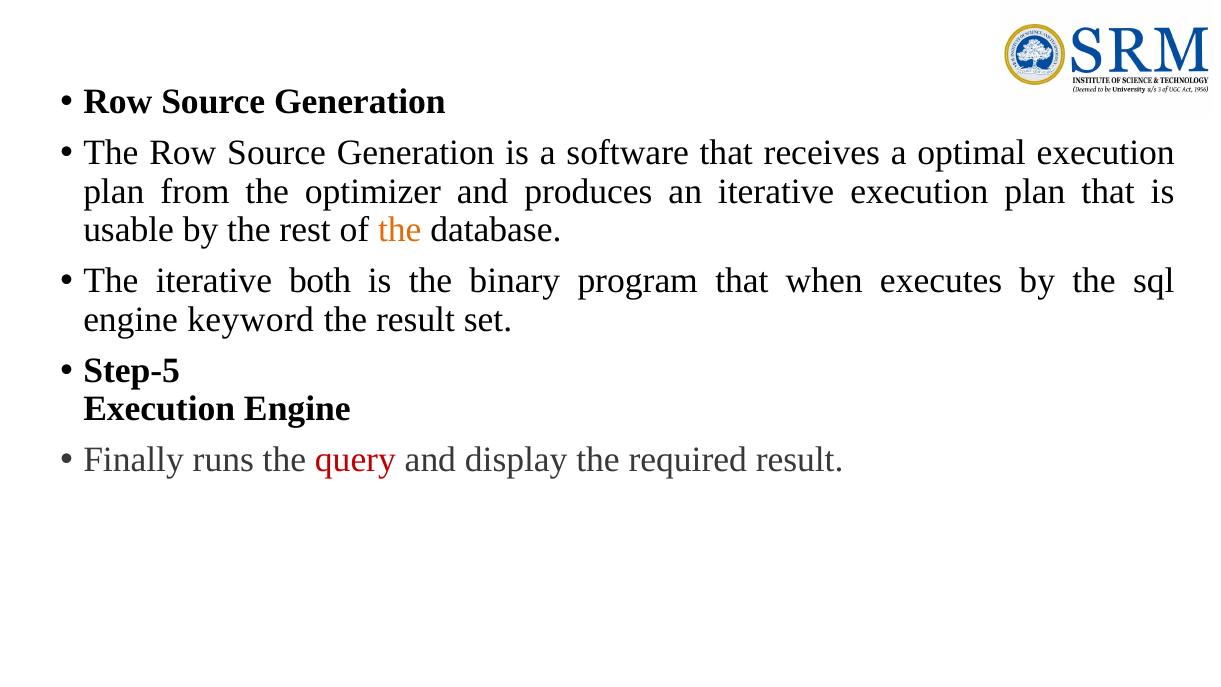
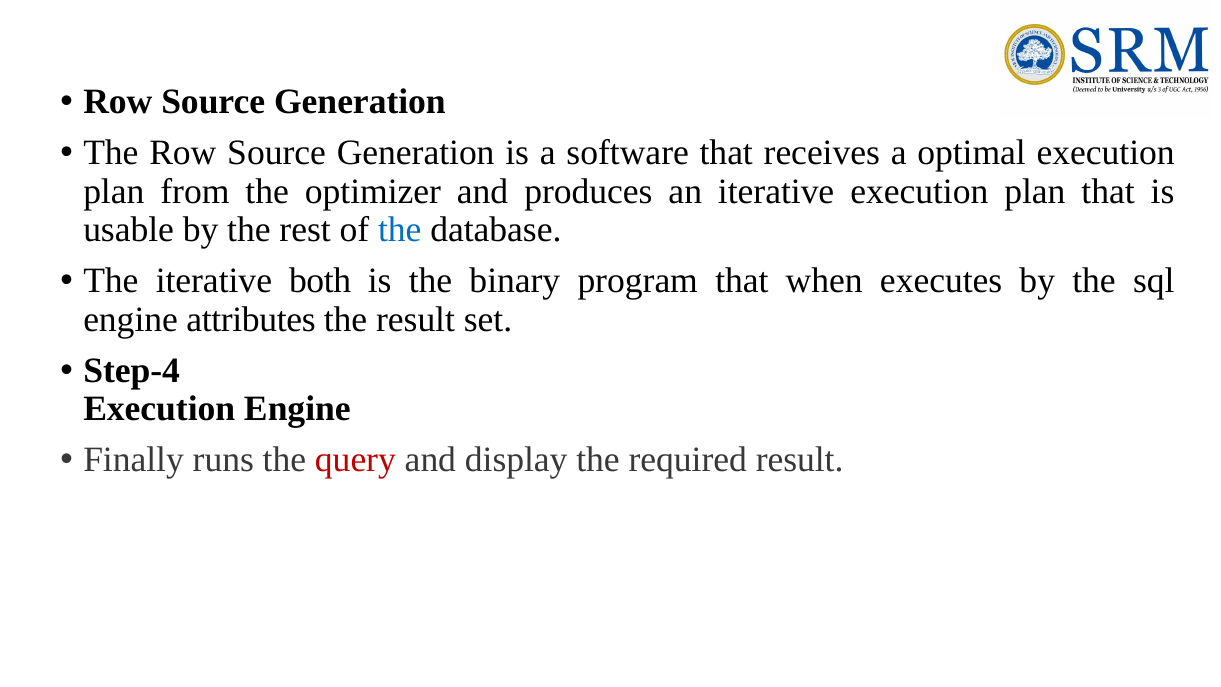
the colour: orange -> blue (400, 230)
keyword: keyword -> attributes (251, 319)
Step-5: Step-5 -> Step-4 (132, 371)
